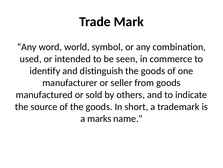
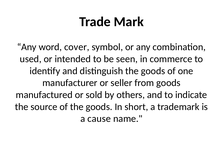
world: world -> cover (77, 47)
marks: marks -> cause (99, 118)
